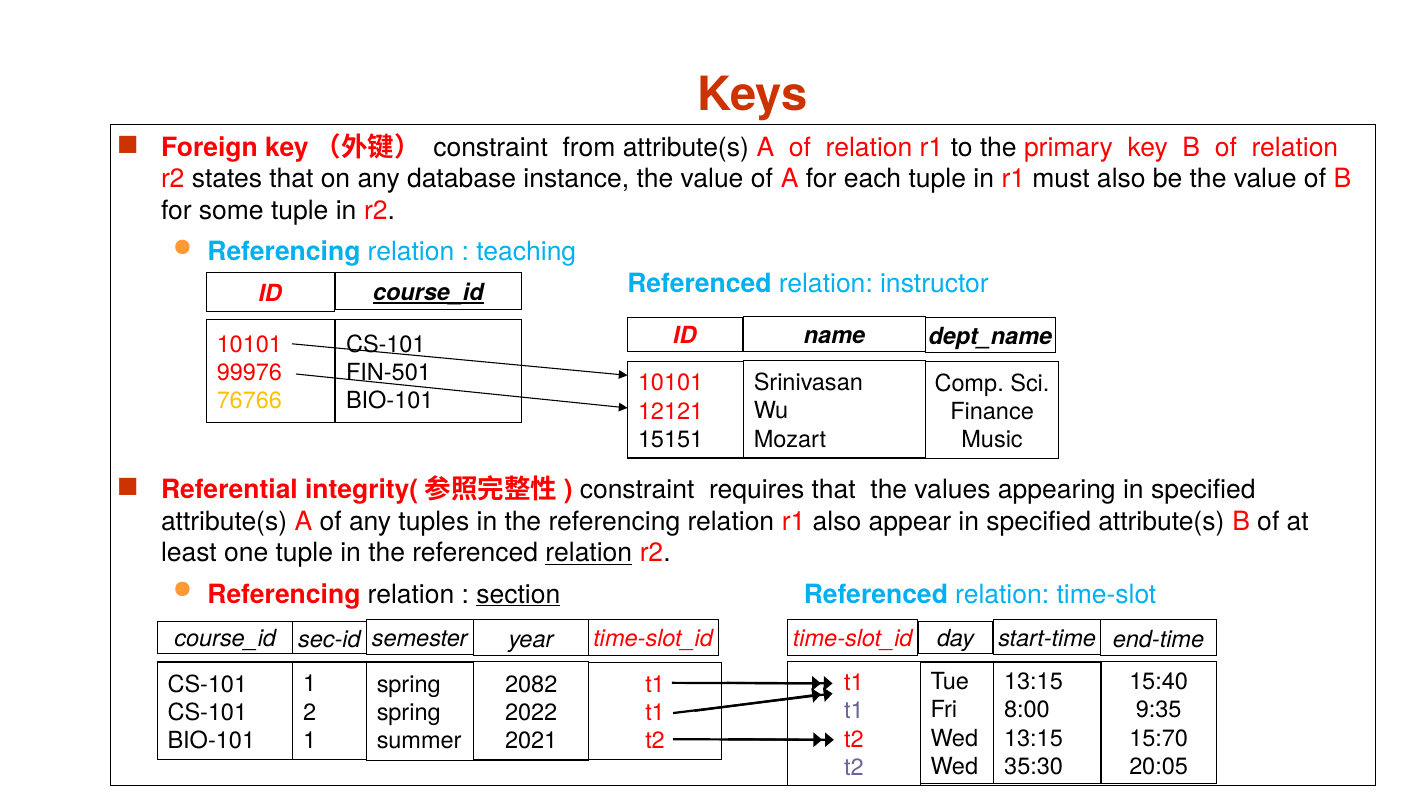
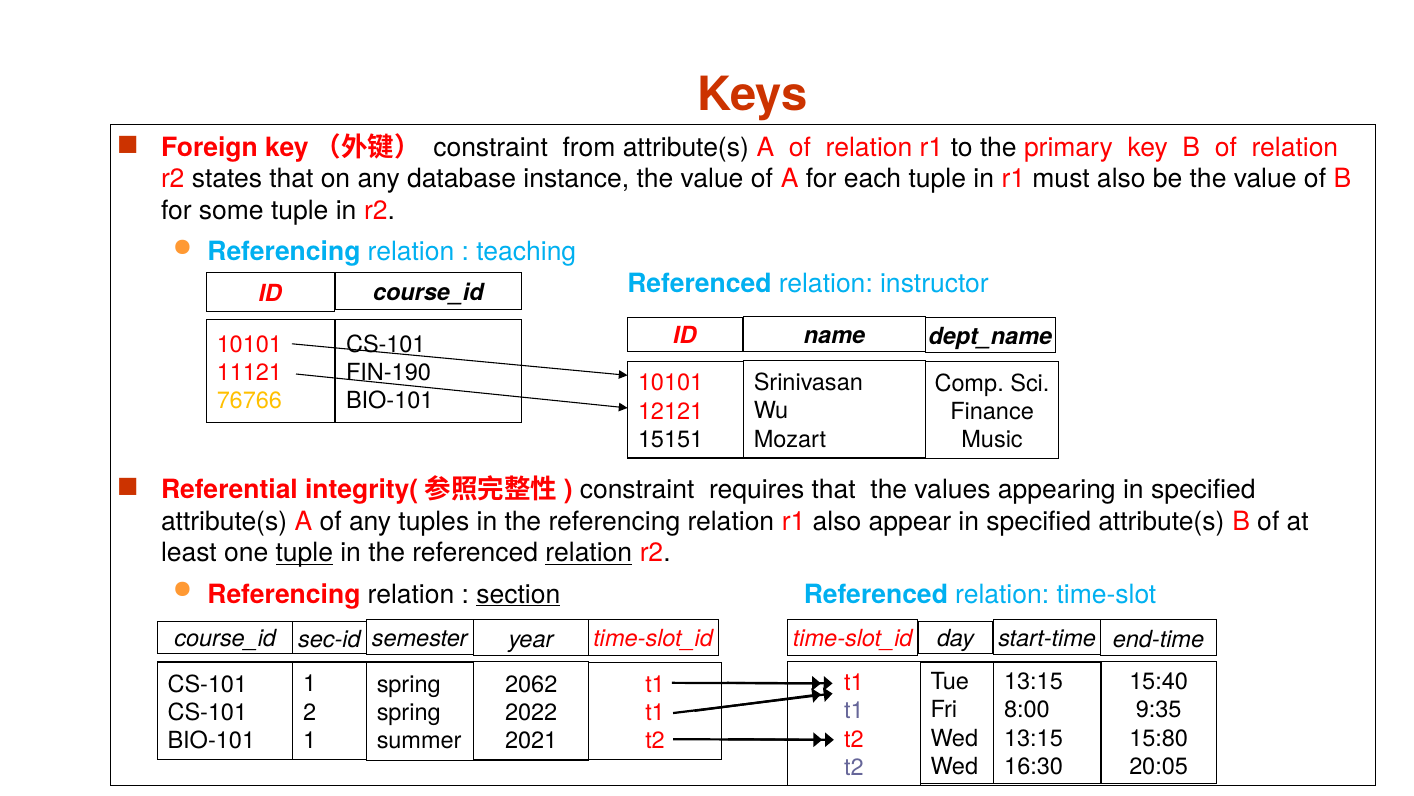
course_id underline: present -> none (428, 293)
99976: 99976 -> 11121 (249, 372)
FIN-501: FIN-501 -> FIN-190 (389, 372)
tuple underline: none -> present (304, 553)
2082: 2082 -> 2062 (531, 684)
15:70: 15:70 -> 15:80 (1159, 738)
35:30: 35:30 -> 16:30 (1034, 766)
